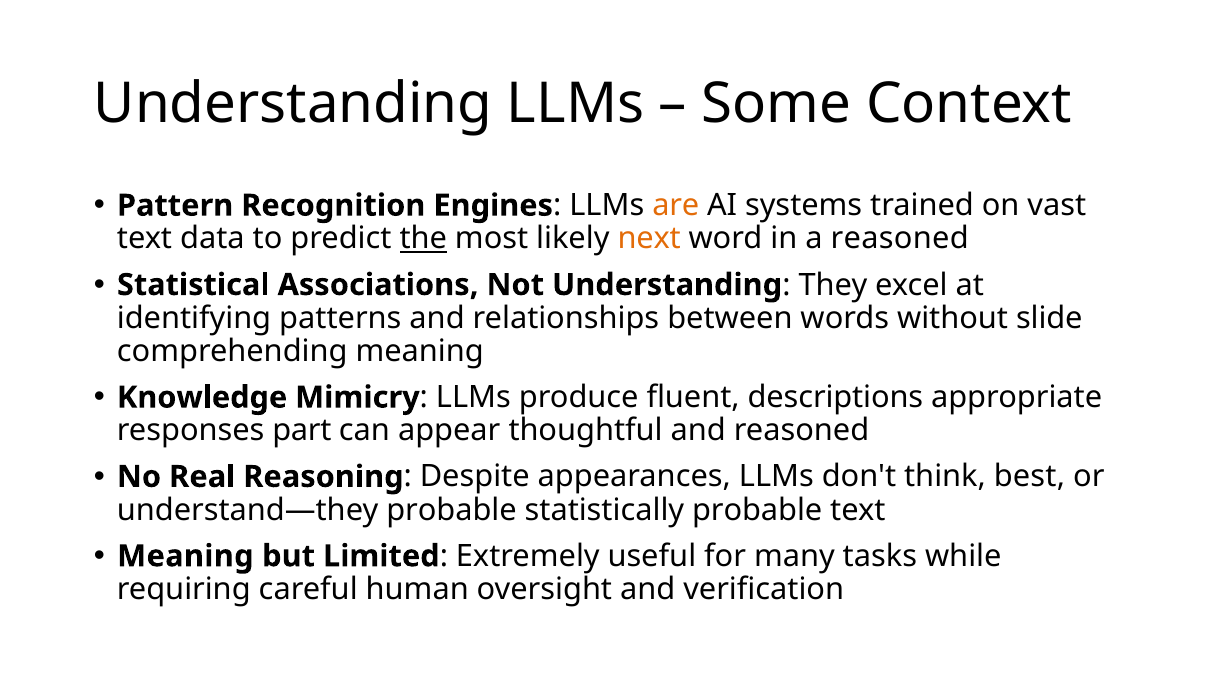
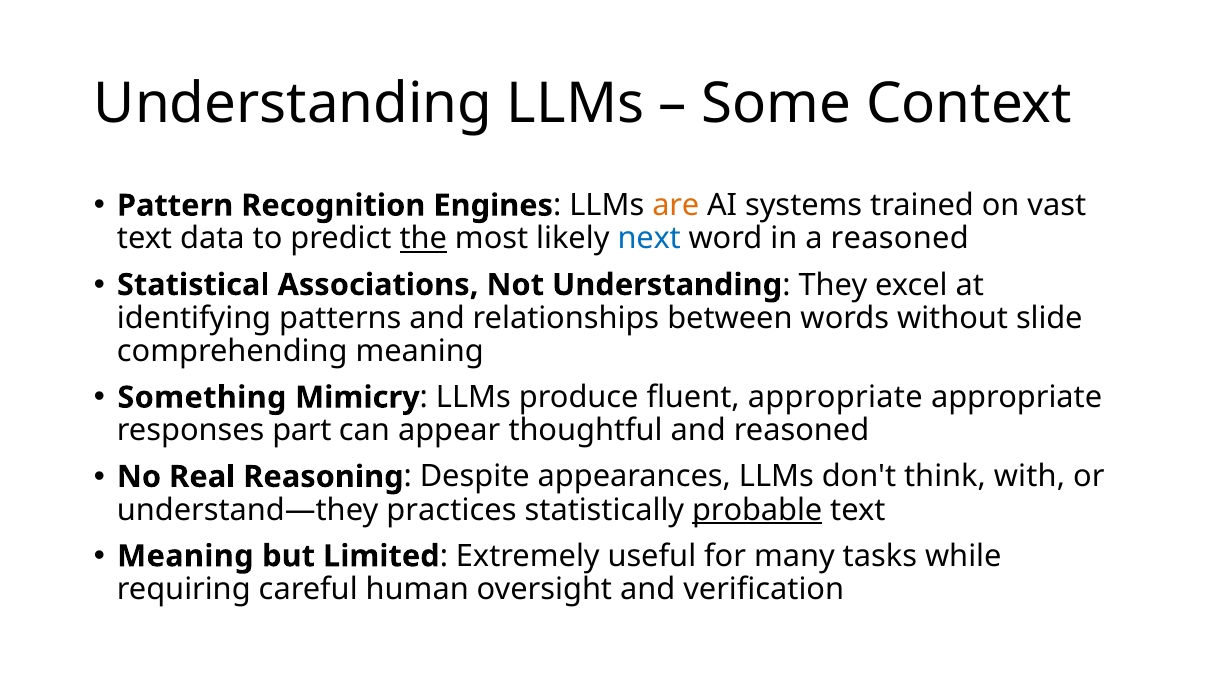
next colour: orange -> blue (649, 239)
Knowledge: Knowledge -> Something (202, 397)
fluent descriptions: descriptions -> appropriate (835, 397)
best: best -> with (1029, 476)
understand—they probable: probable -> practices (451, 510)
probable underline: none -> present (757, 510)
